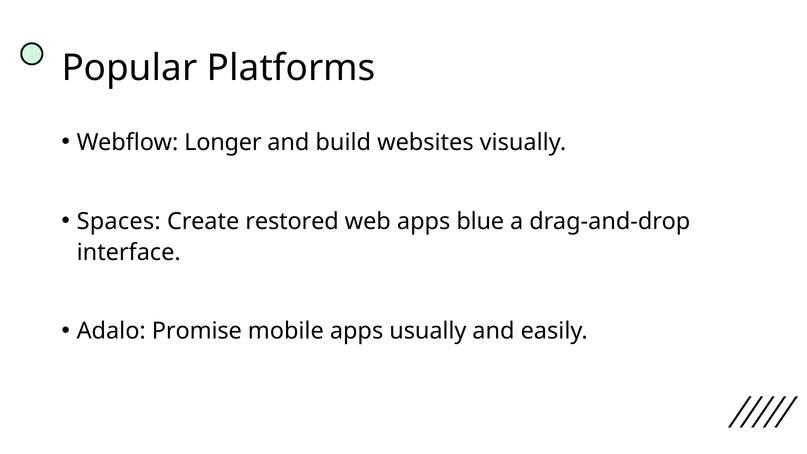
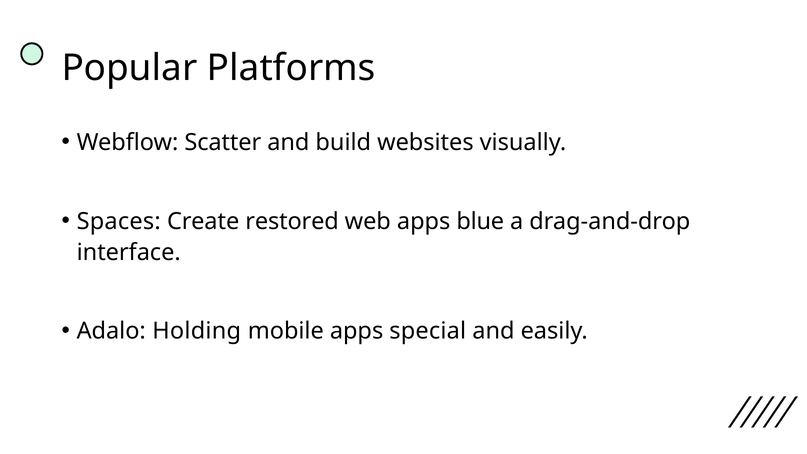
Longer: Longer -> Scatter (223, 142)
Promise: Promise -> Holding (197, 331)
usually: usually -> special (428, 331)
